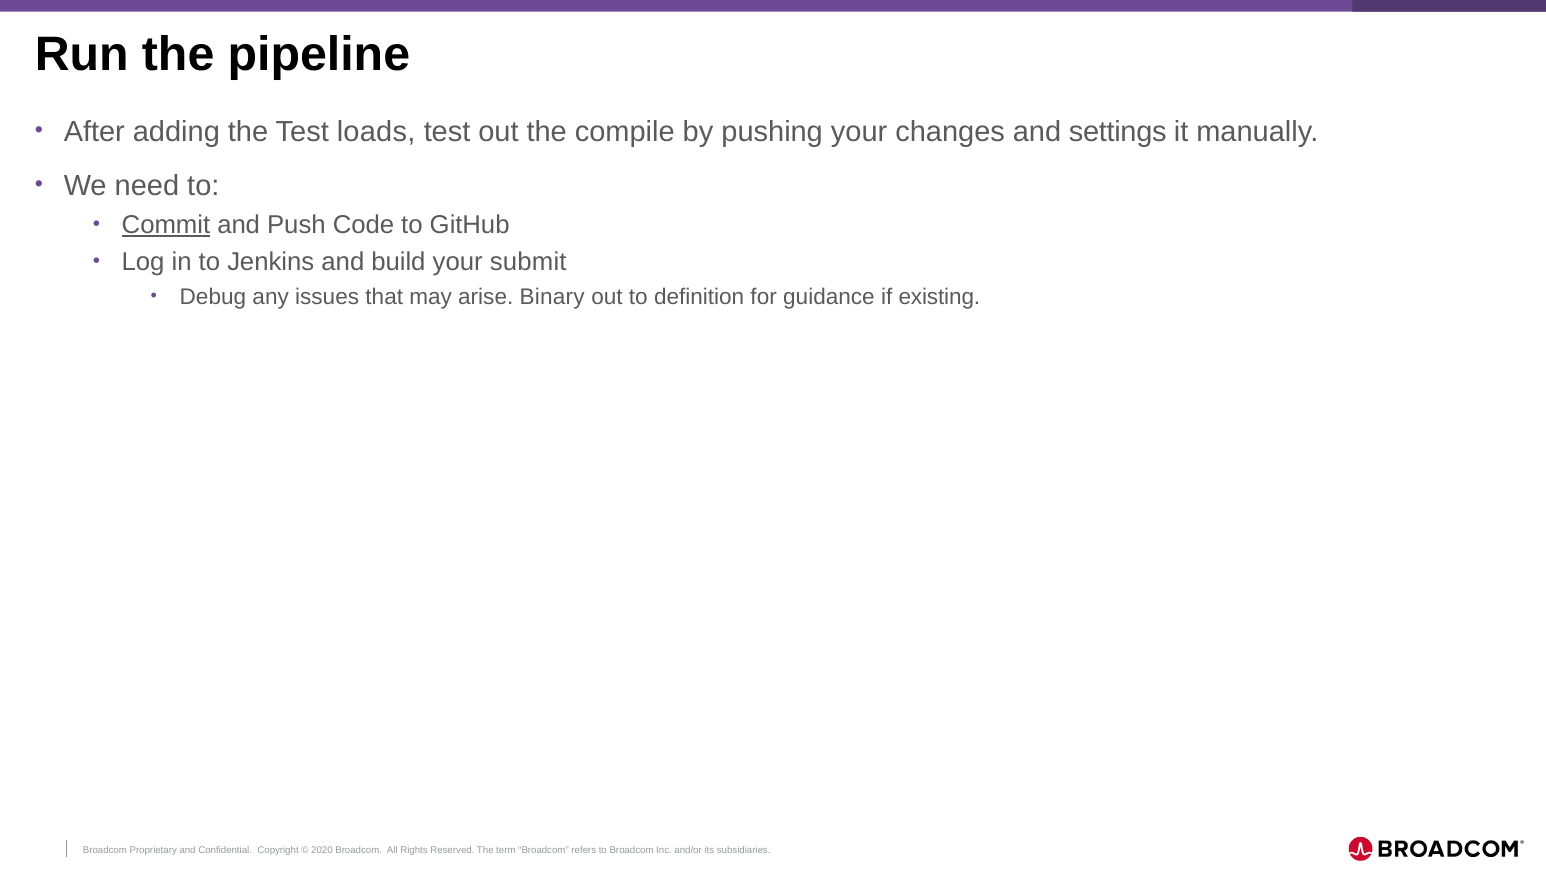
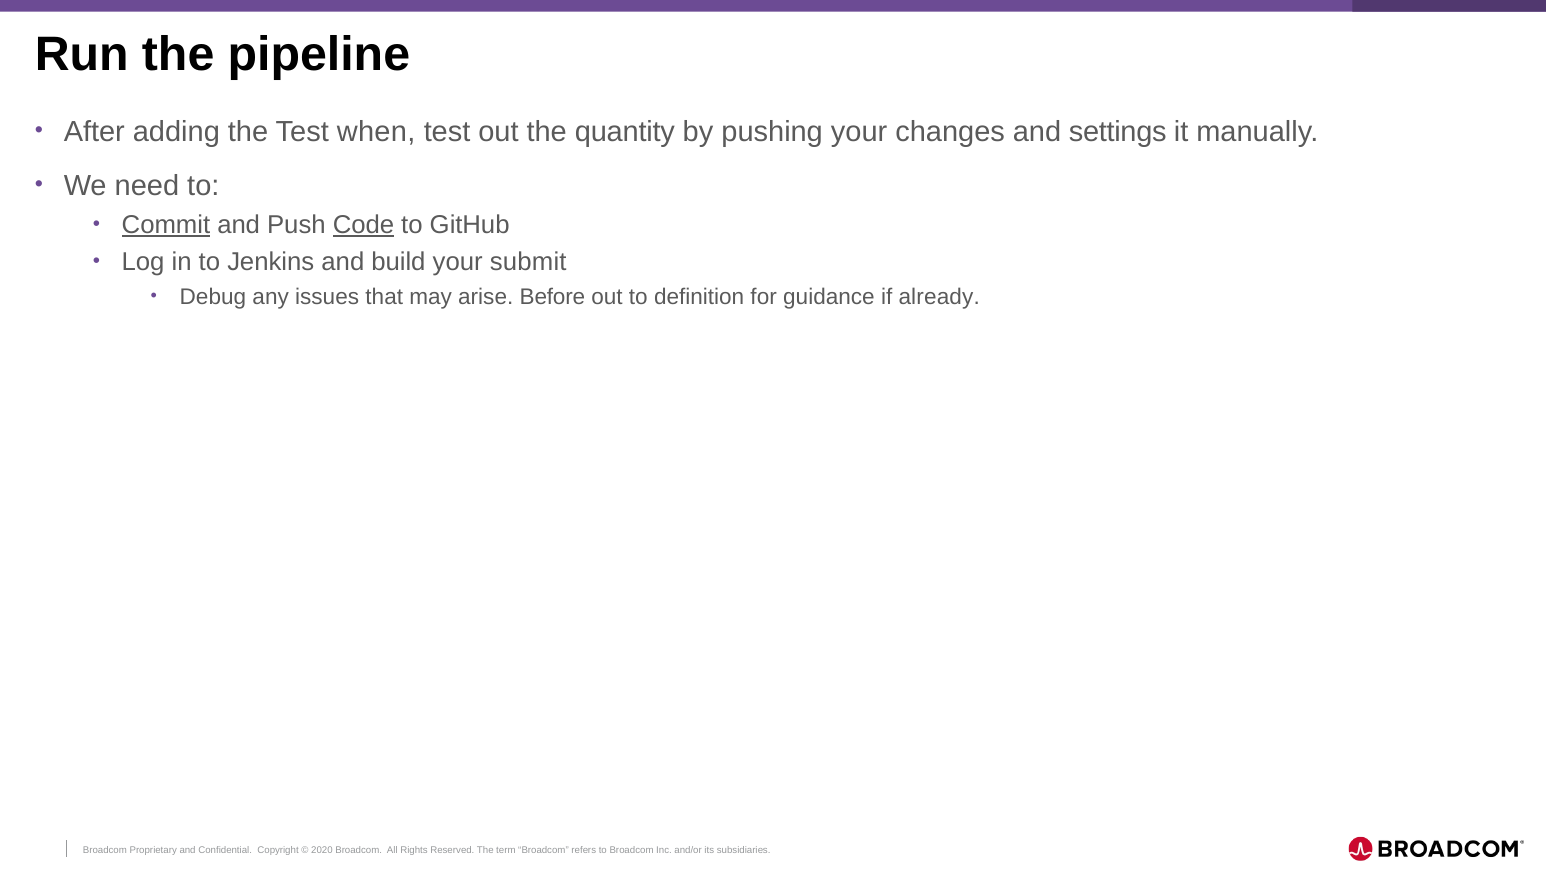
loads: loads -> when (376, 131)
compile: compile -> quantity (625, 131)
Code underline: none -> present (363, 225)
Binary: Binary -> Before (552, 297)
existing: existing -> already (939, 297)
